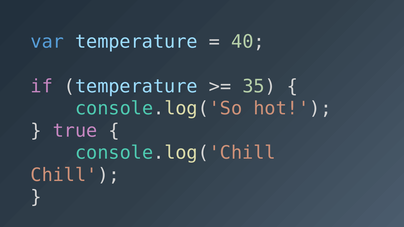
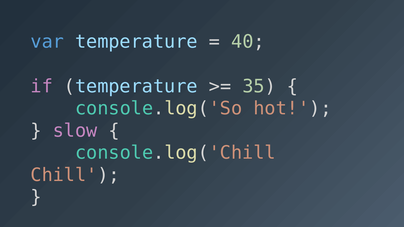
true: true -> slow (75, 131)
